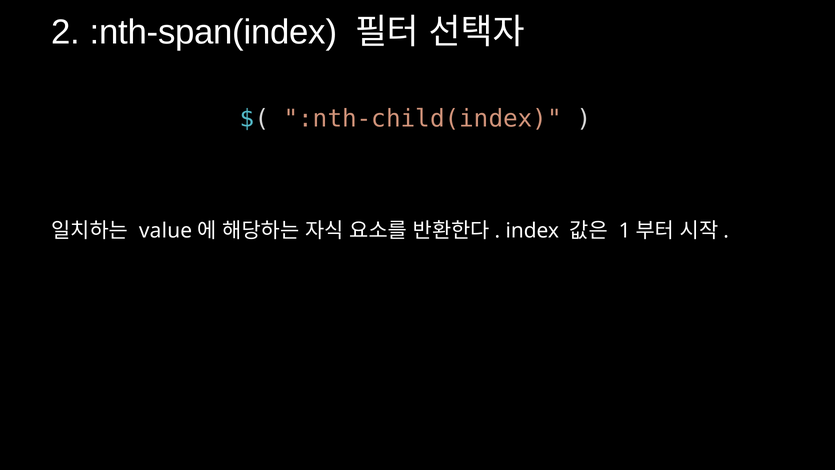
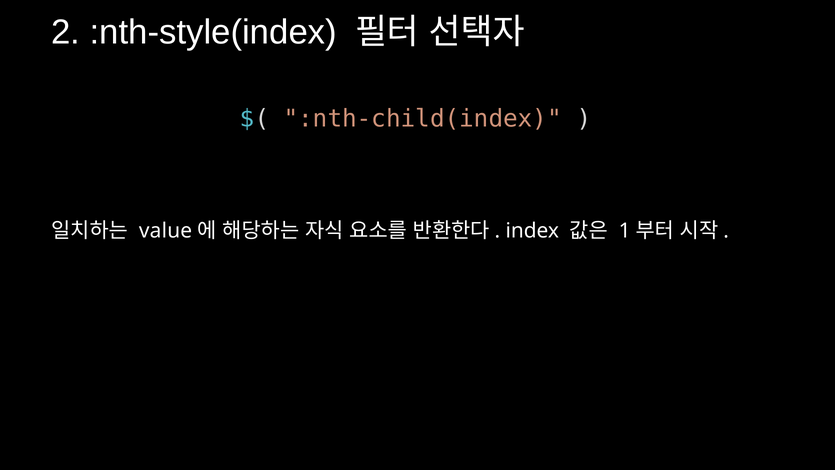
:nth-span(index: :nth-span(index -> :nth-style(index (213, 32)
